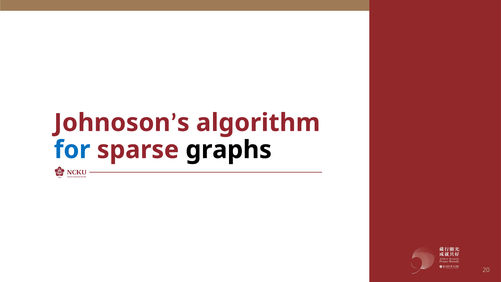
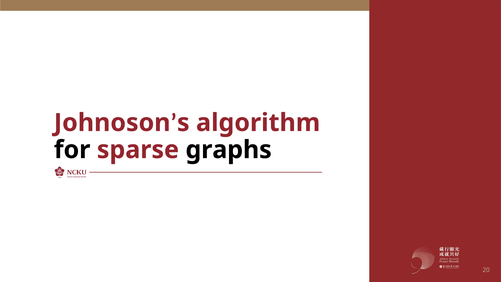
for colour: blue -> black (72, 150)
